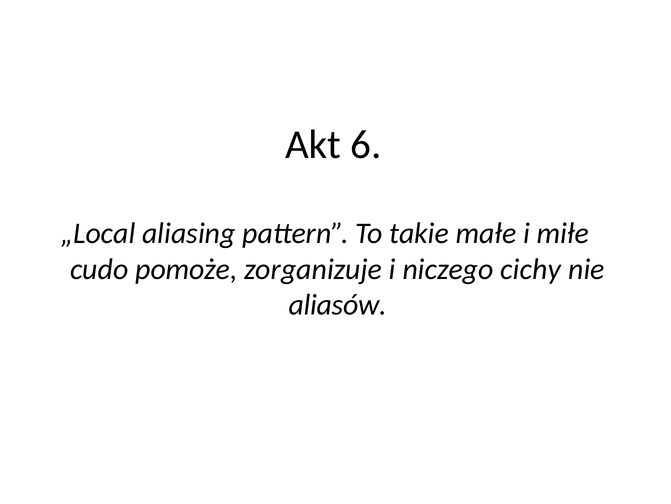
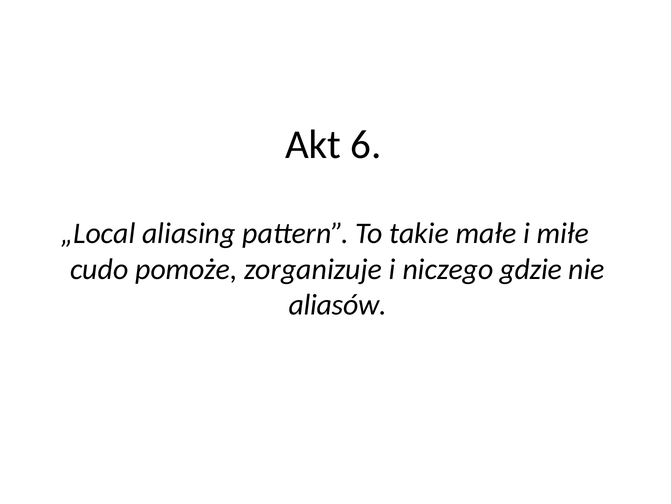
cichy: cichy -> gdzie (531, 269)
